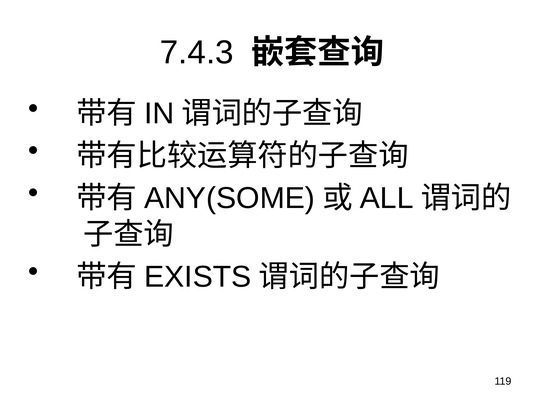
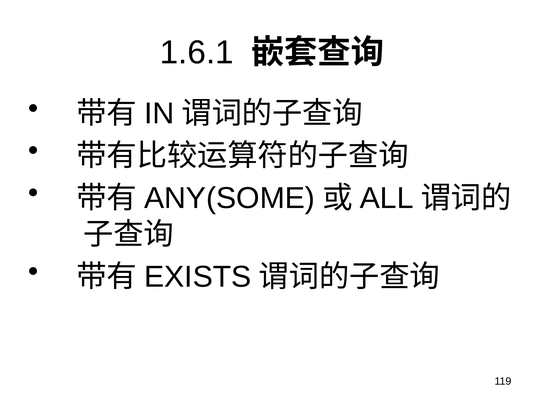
7.4.3: 7.4.3 -> 1.6.1 (197, 53)
